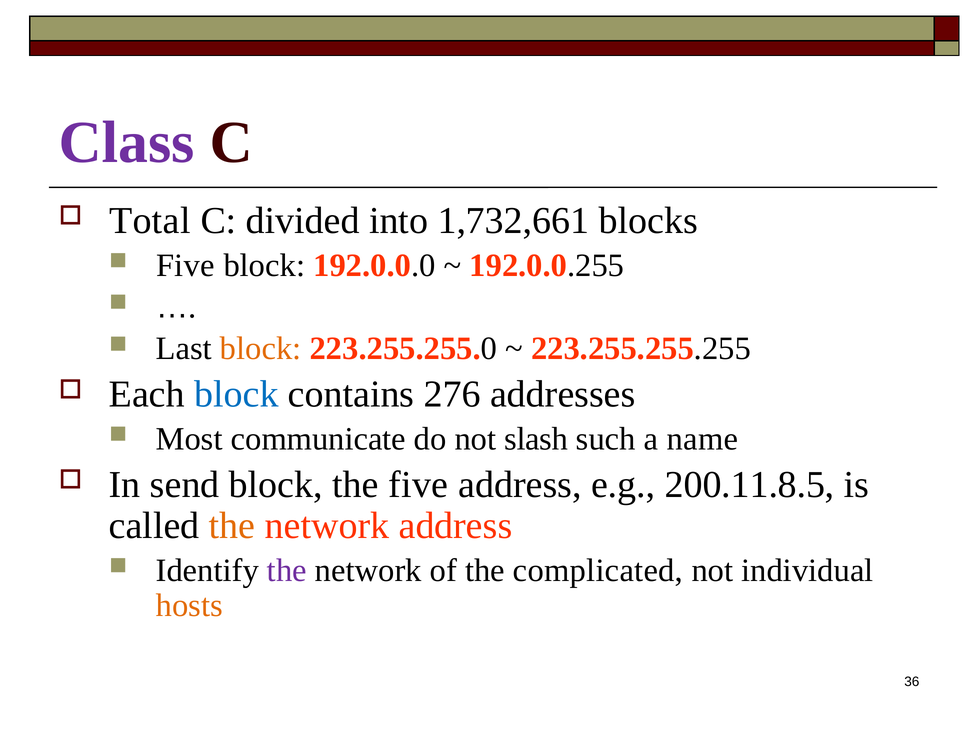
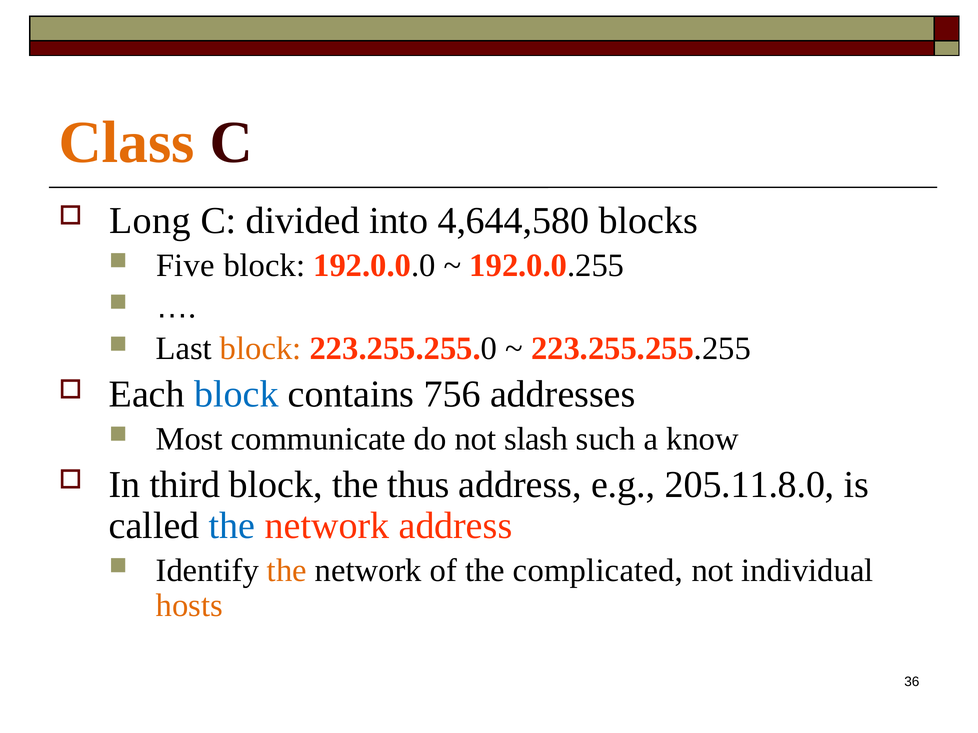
Class colour: purple -> orange (127, 143)
Total: Total -> Long (150, 221)
1,732,661: 1,732,661 -> 4,644,580 (513, 221)
276: 276 -> 756 (452, 395)
name: name -> know (703, 439)
send: send -> third (185, 485)
the five: five -> thus (419, 485)
200.11.8.5: 200.11.8.5 -> 205.11.8.0 (750, 485)
the colour: orange -> blue (232, 526)
the colour: purple -> orange (287, 571)
